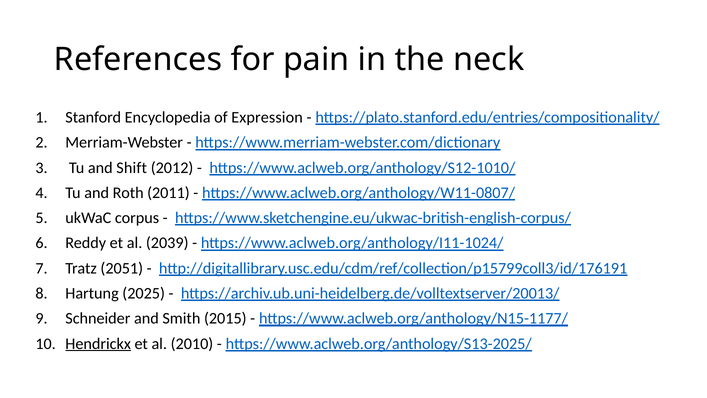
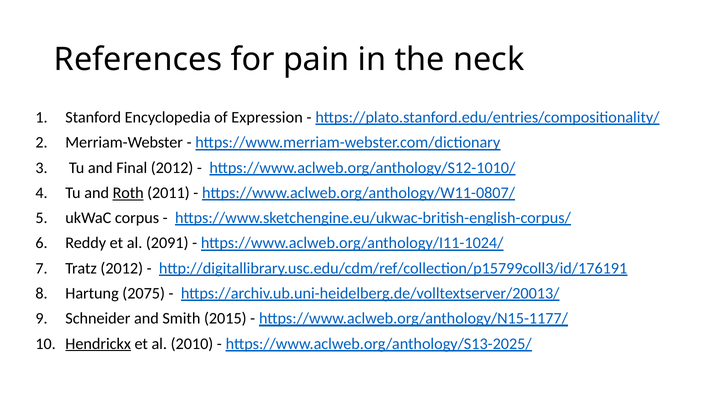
Shift: Shift -> Final (132, 168)
Roth underline: none -> present (128, 193)
2039: 2039 -> 2091 (167, 243)
Tratz 2051: 2051 -> 2012 (122, 268)
2025: 2025 -> 2075 (144, 293)
